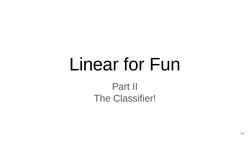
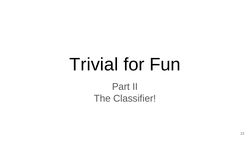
Linear: Linear -> Trivial (94, 64)
